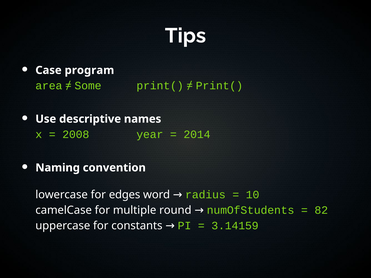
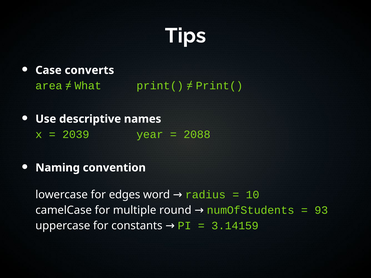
program: program -> converts (89, 70)
Some: Some -> What (88, 86)
2008: 2008 -> 2039 (76, 135)
2014: 2014 -> 2088 (197, 135)
82: 82 -> 93 (321, 210)
